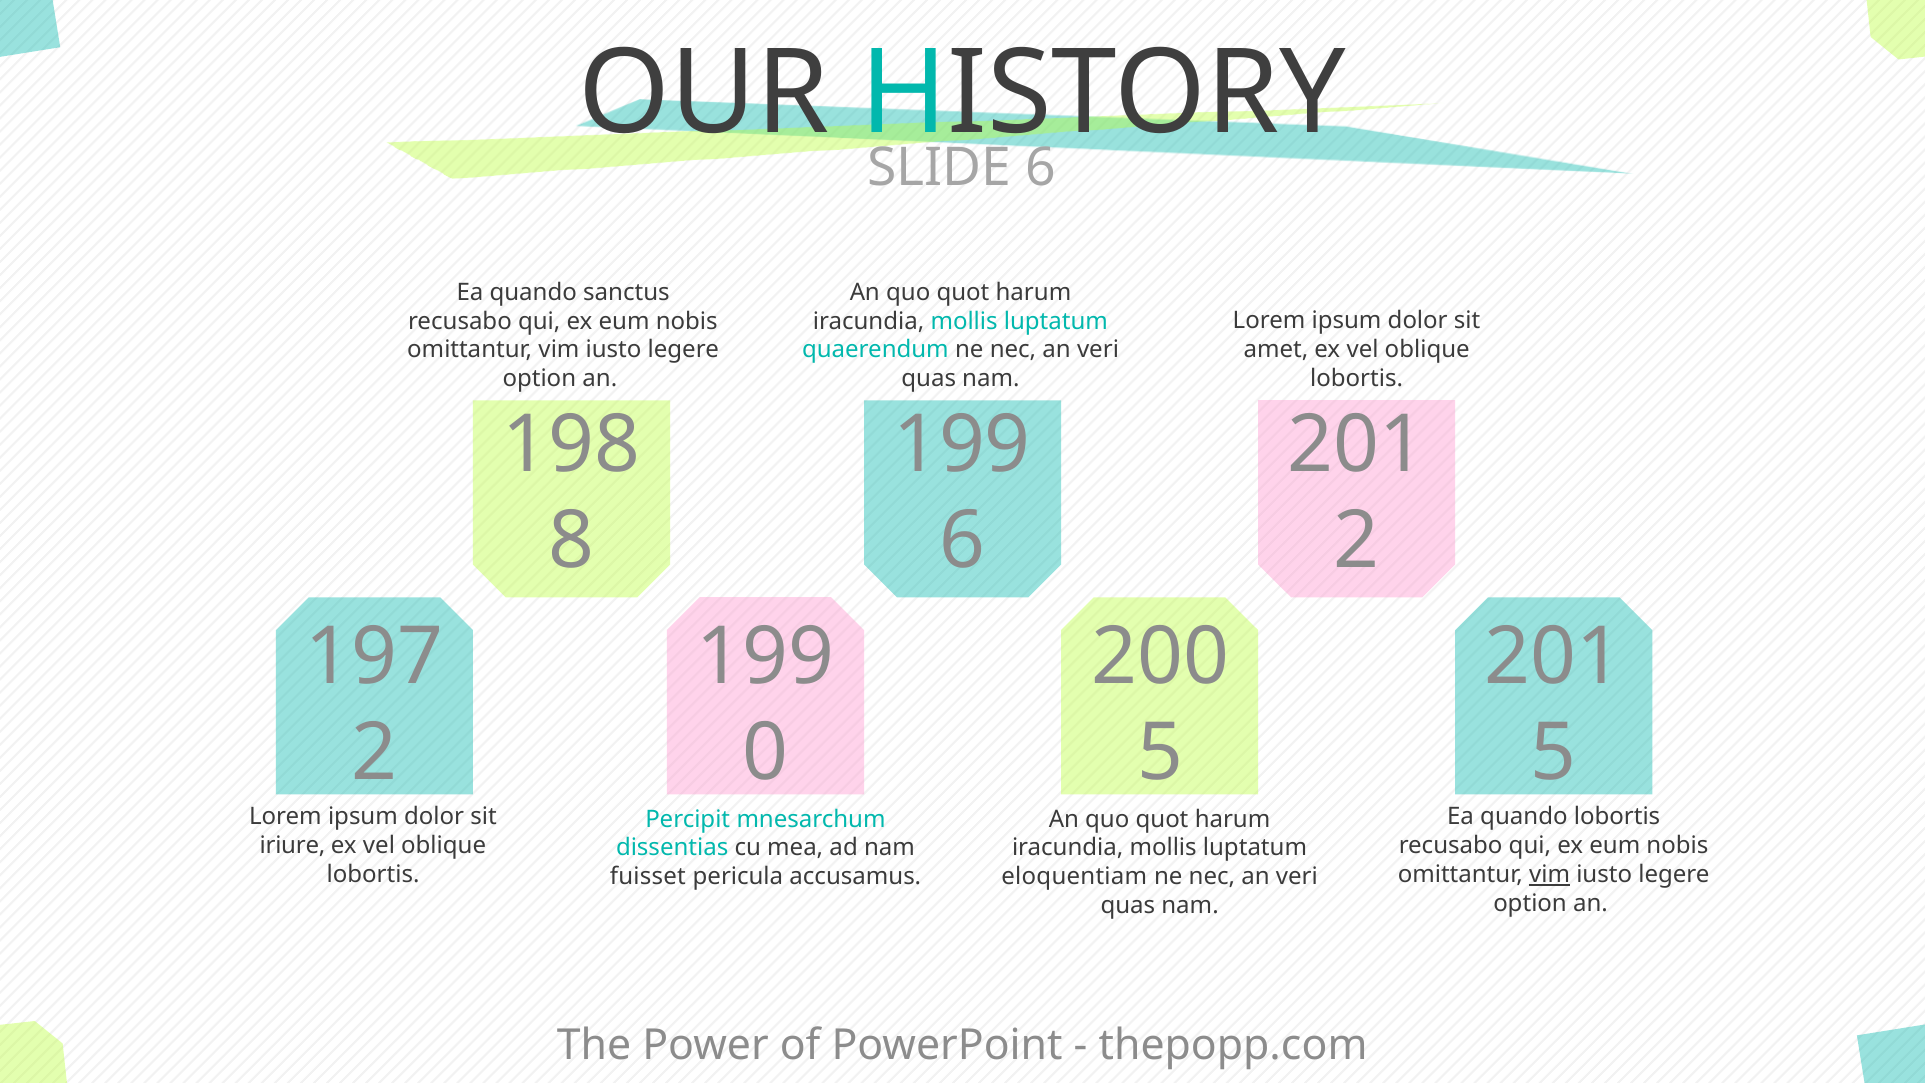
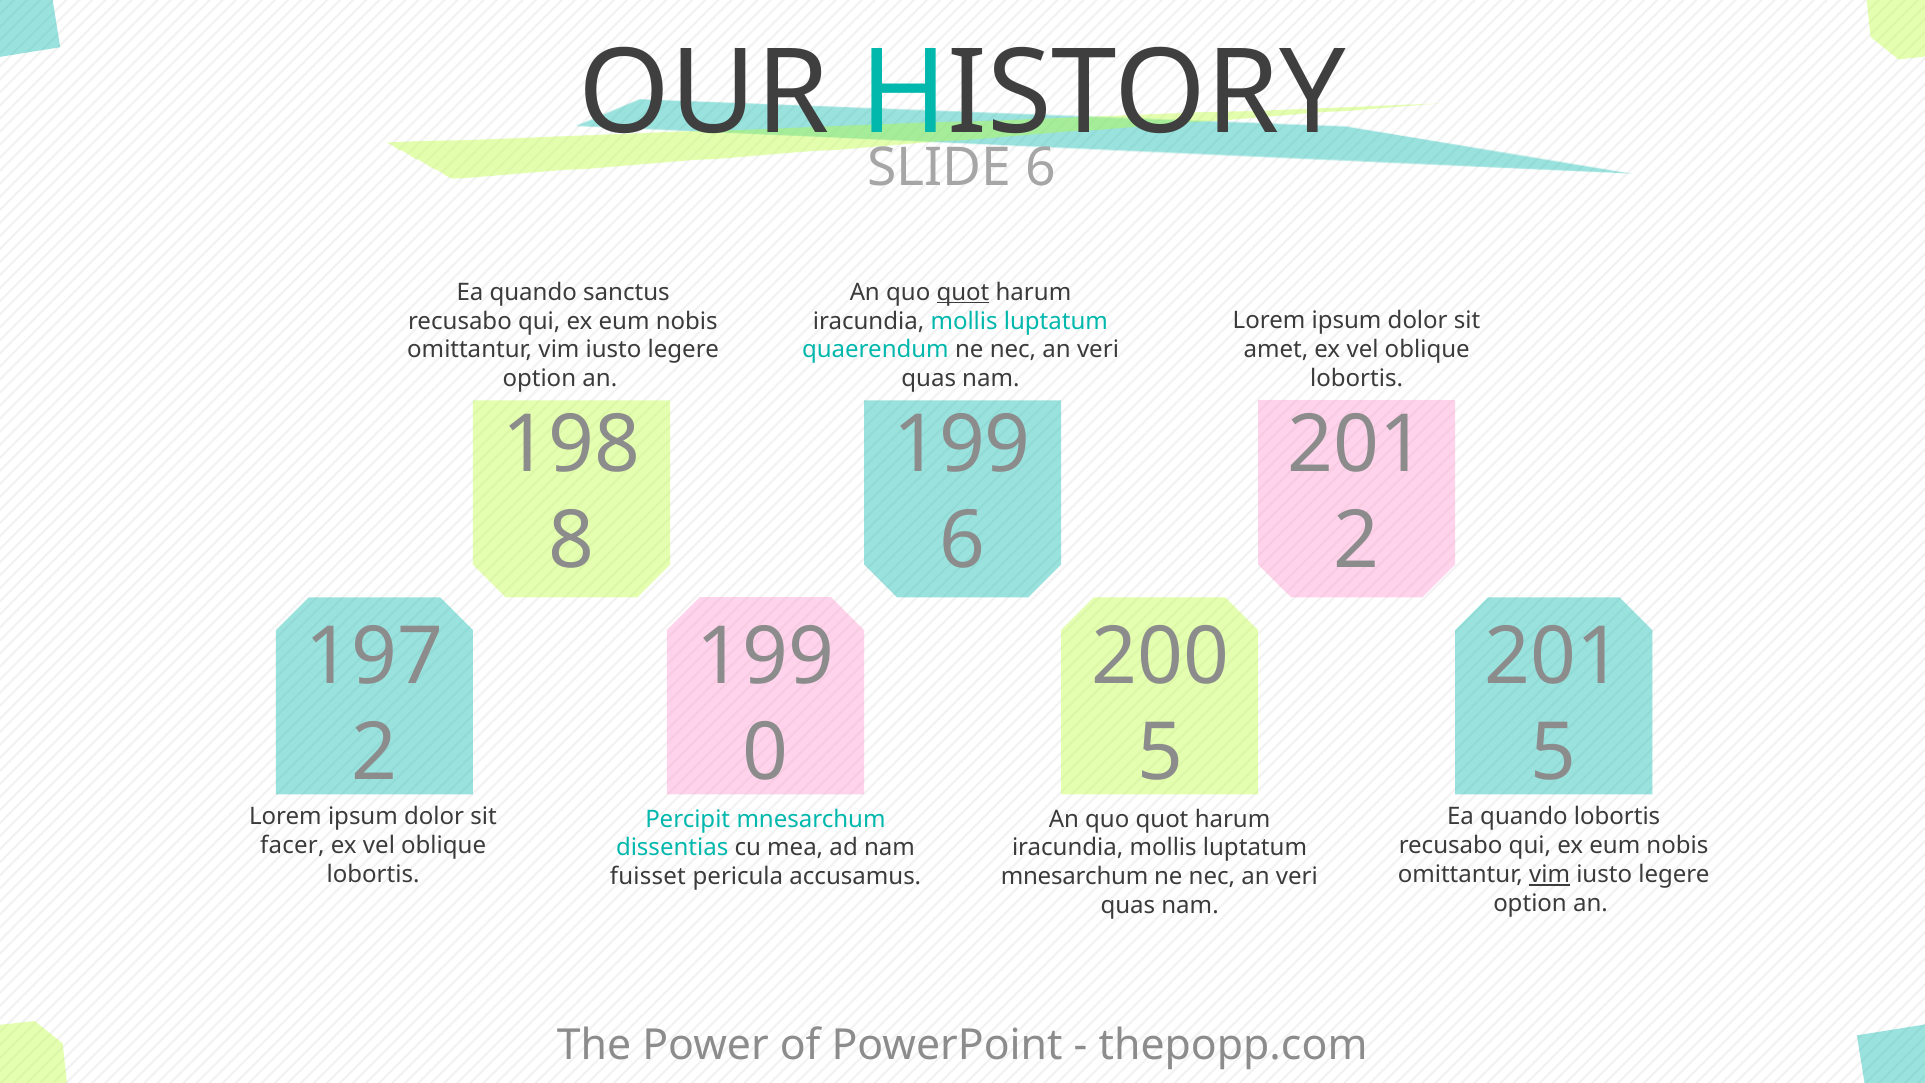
quot underline: none -> present (963, 292)
iriure: iriure -> facer (292, 845)
eloquentiam: eloquentiam -> mnesarchum (1075, 877)
